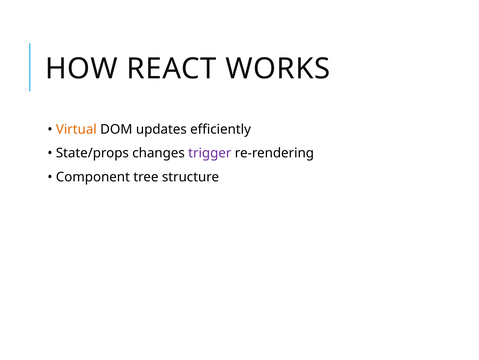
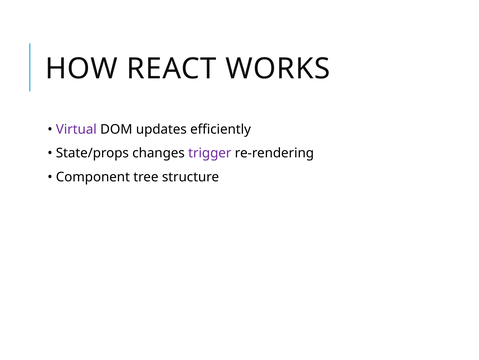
Virtual colour: orange -> purple (76, 129)
